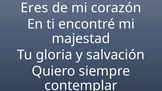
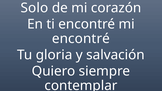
Eres: Eres -> Solo (34, 8)
majestad: majestad -> encontré (81, 39)
